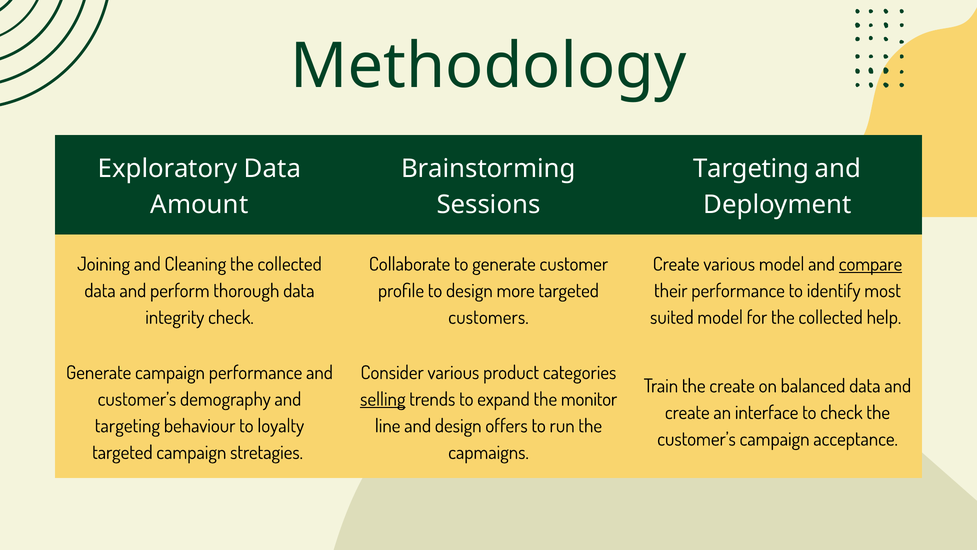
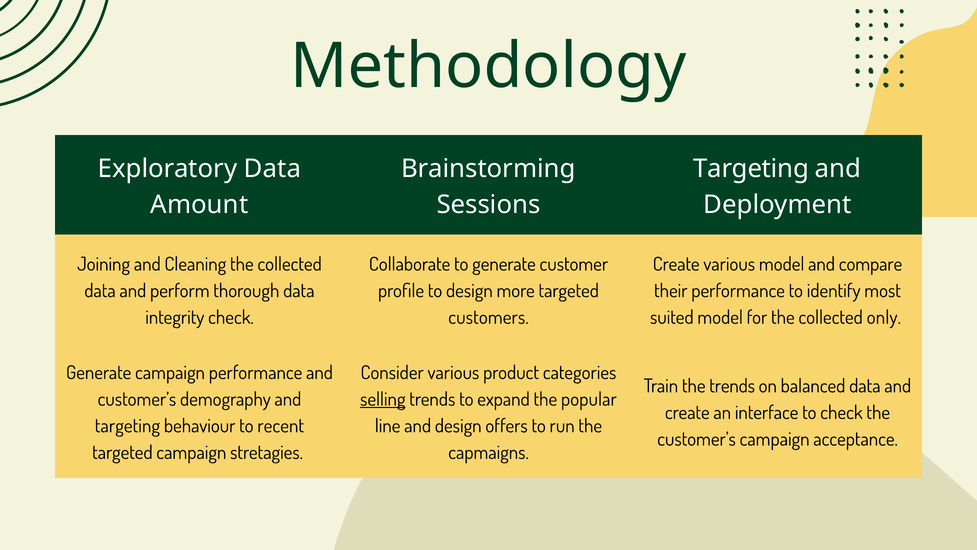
compare underline: present -> none (870, 264)
help: help -> only (884, 317)
the create: create -> trends (732, 386)
monitor: monitor -> popular (589, 399)
loyalty: loyalty -> recent (281, 426)
